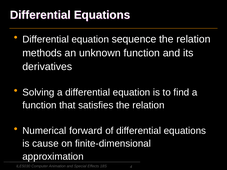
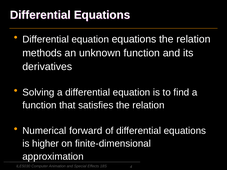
equation sequence: sequence -> equations (134, 39)
cause: cause -> higher (46, 144)
